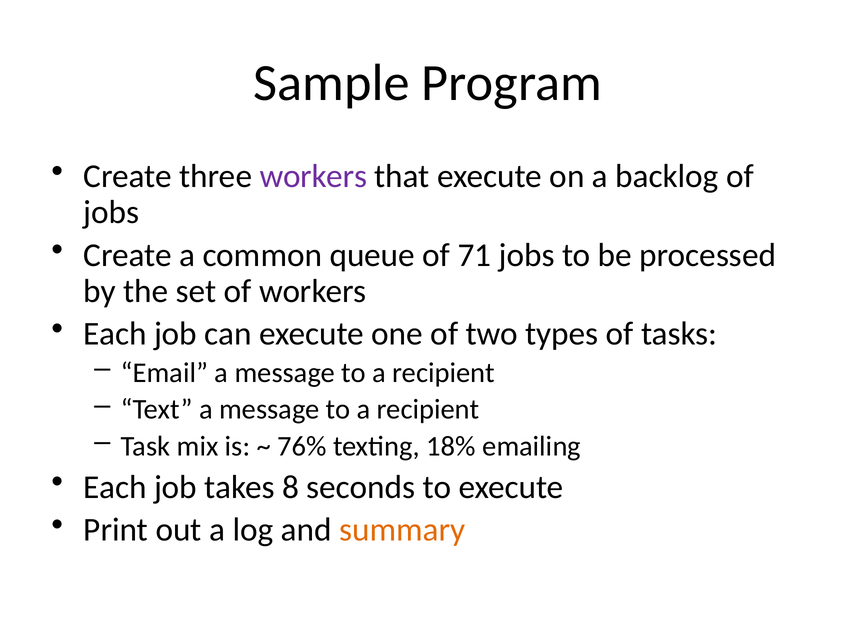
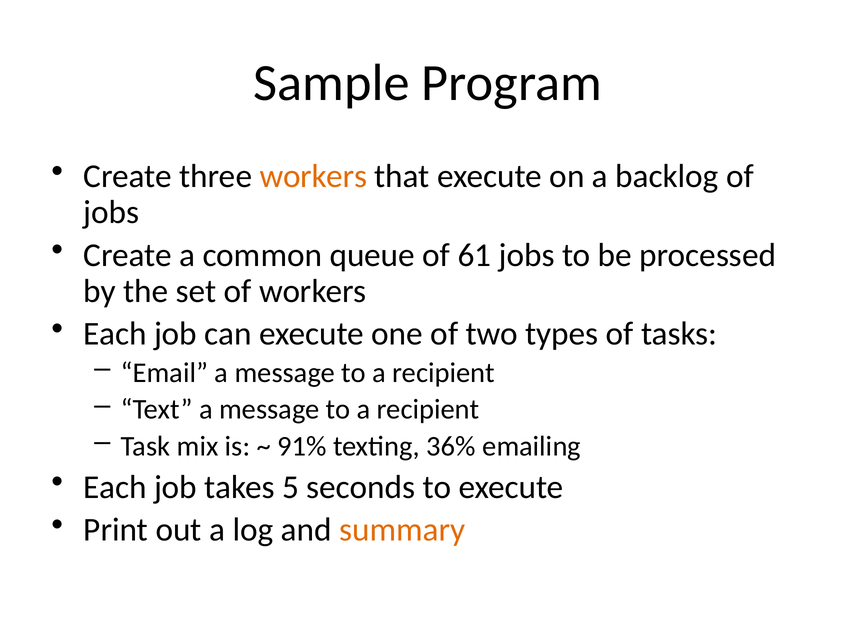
workers colour: purple -> orange (313, 176)
71: 71 -> 61 (474, 255)
76%: 76% -> 91% (302, 446)
18%: 18% -> 36% (451, 446)
8: 8 -> 5 (291, 487)
